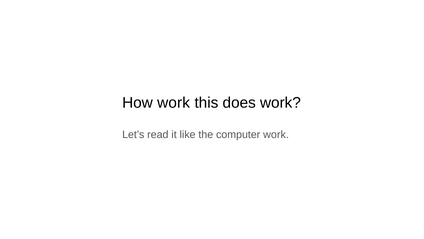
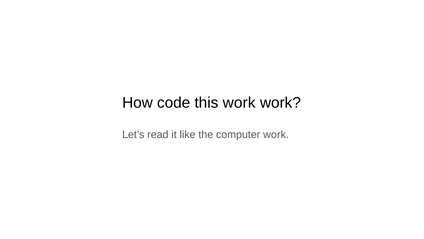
How work: work -> code (174, 103)
this does: does -> work (239, 103)
